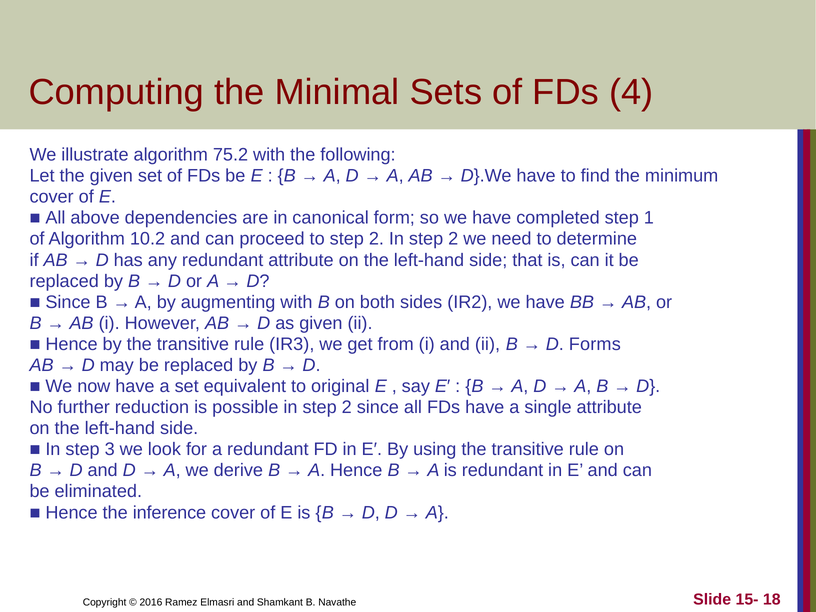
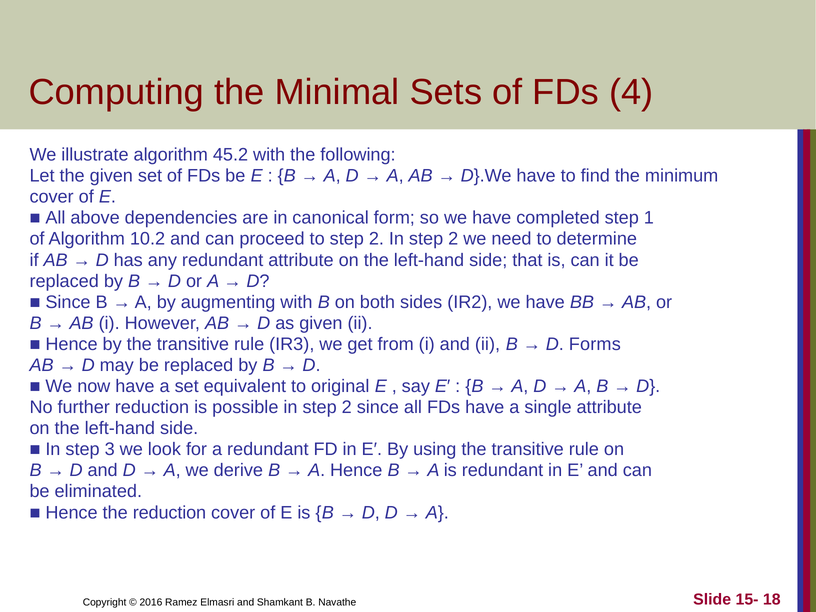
75.2: 75.2 -> 45.2 (231, 155)
the inference: inference -> reduction (169, 513)
